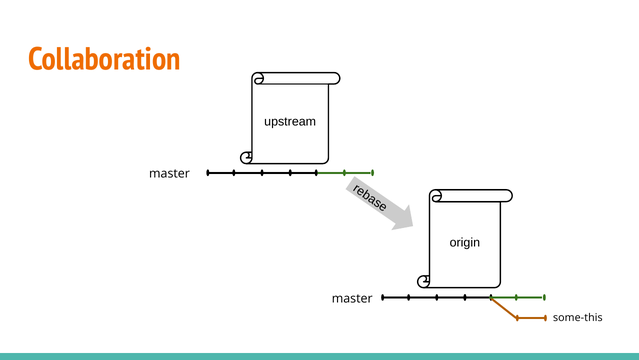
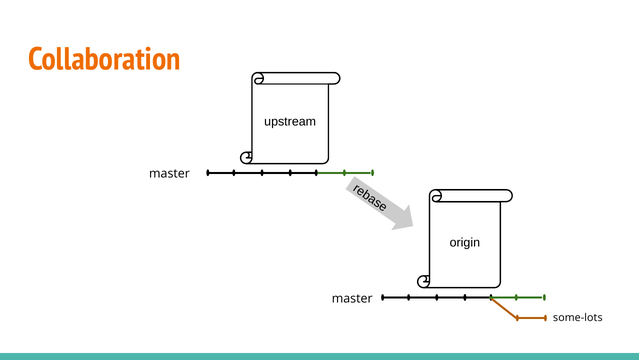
some-this: some-this -> some-lots (578, 317)
